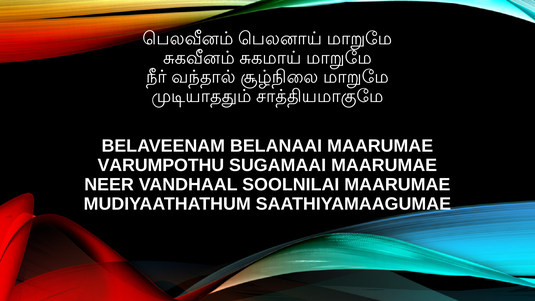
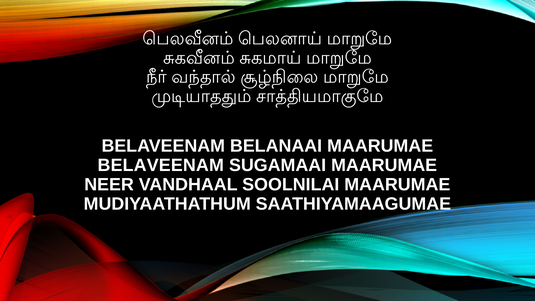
VARUMPOTHU: VARUMPOTHU -> BELAVEENAM (161, 165)
